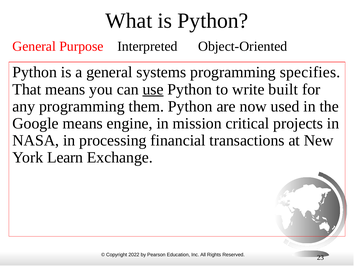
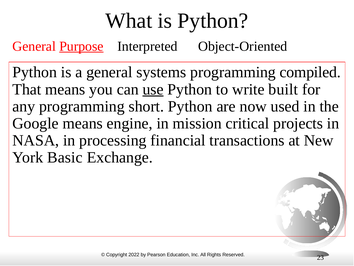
Purpose underline: none -> present (81, 46)
specifies: specifies -> compiled (310, 72)
them: them -> short (146, 106)
Learn: Learn -> Basic (65, 157)
